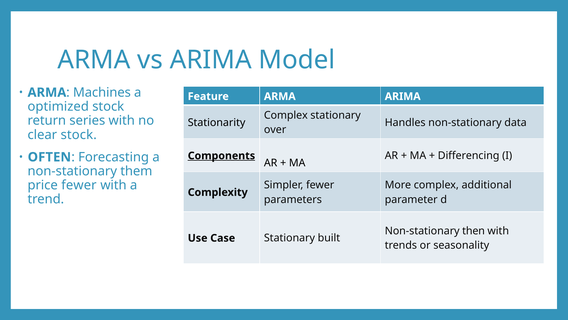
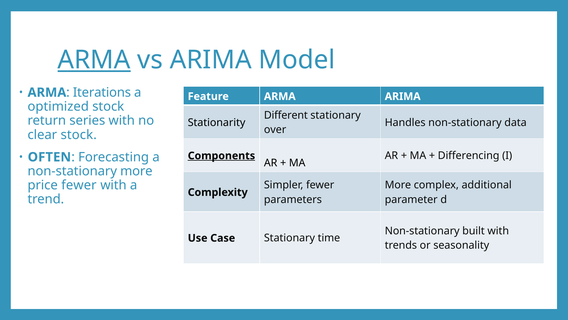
ARMA underline: none -> present (94, 60)
Machines: Machines -> Iterations (102, 92)
Complex: Complex -> Different (286, 115)
non-stationary them: them -> more (136, 171)
then: then -> built (474, 231)
built: built -> time (329, 238)
